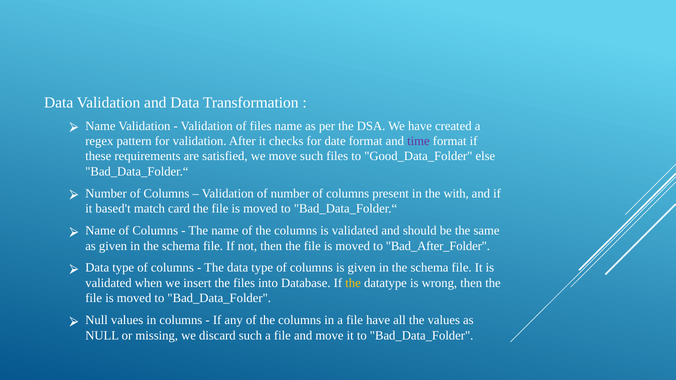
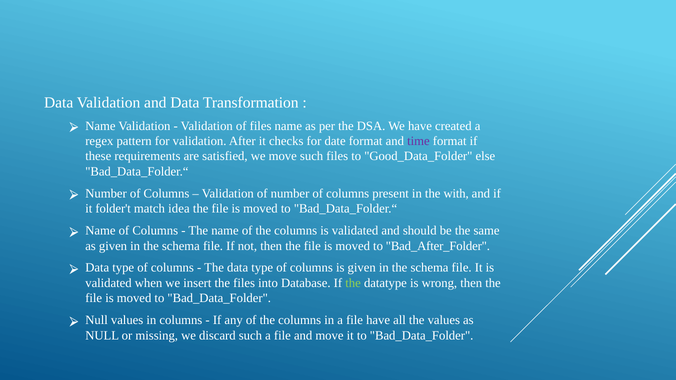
based't: based't -> folder't (113, 209)
card: card -> idea (179, 209)
the colour: yellow -> light green (353, 283)
